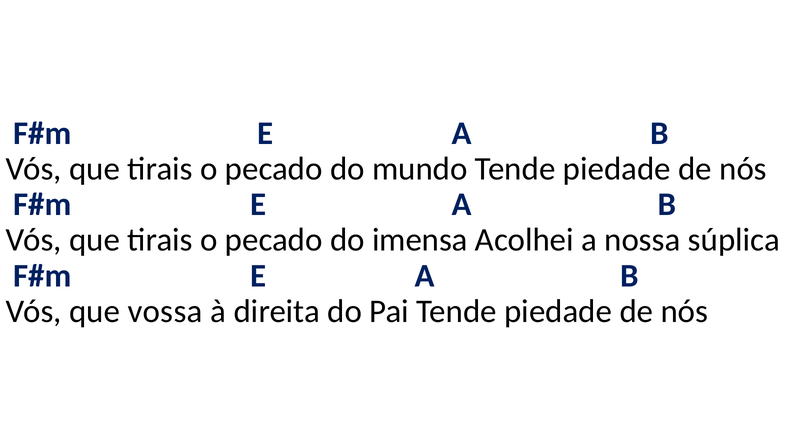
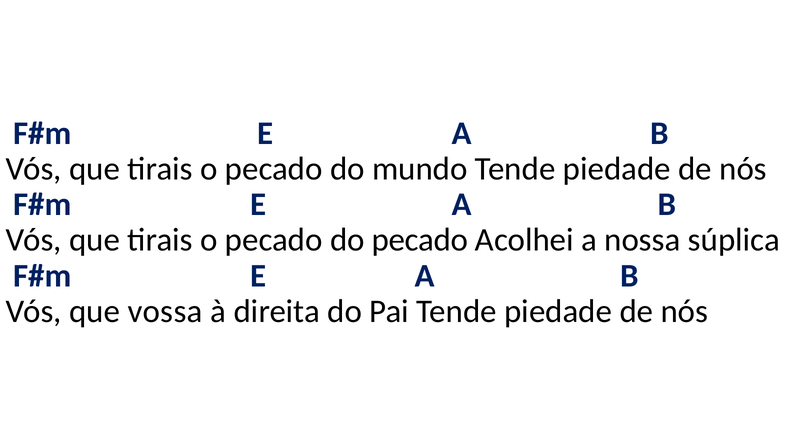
do imensa: imensa -> pecado (420, 240)
